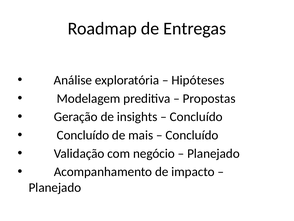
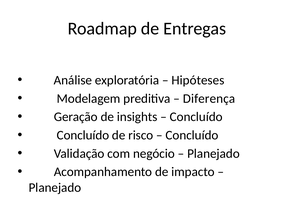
Propostas: Propostas -> Diferença (209, 98)
mais: mais -> risco (141, 135)
